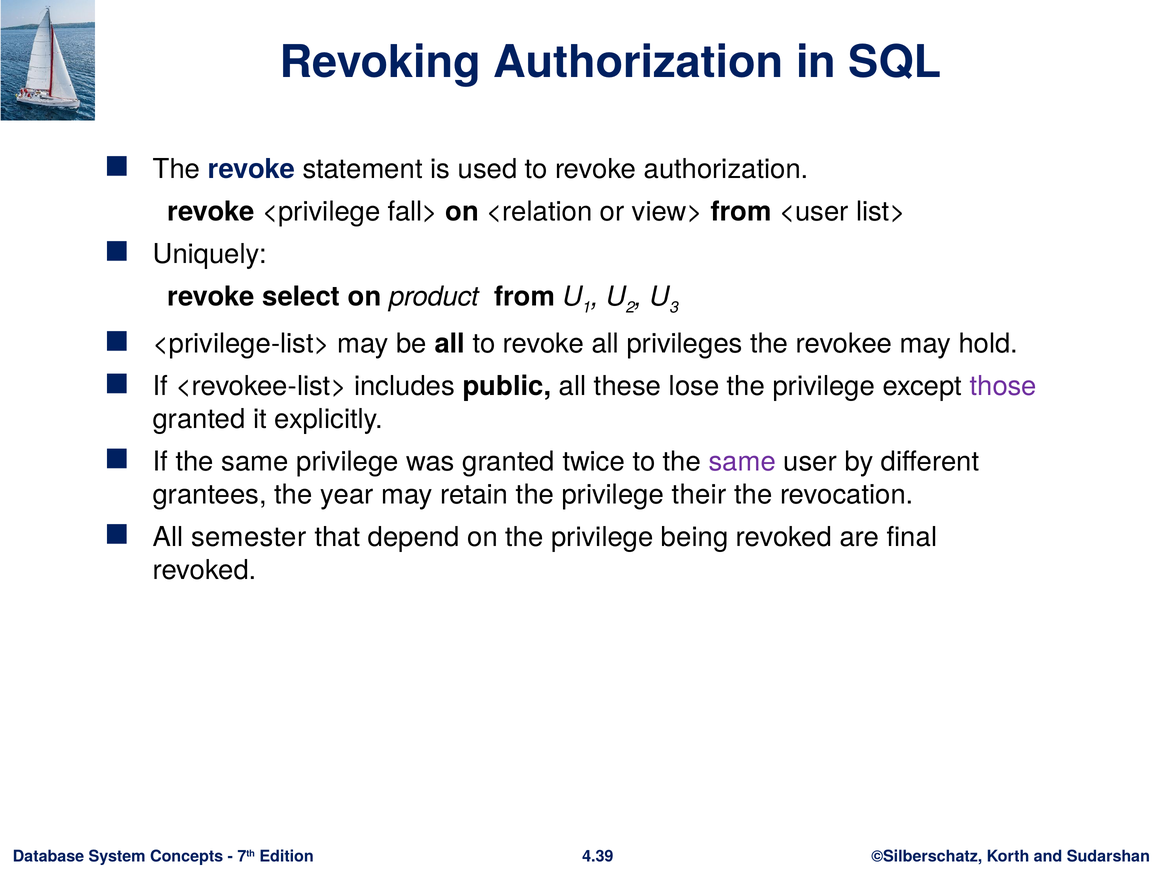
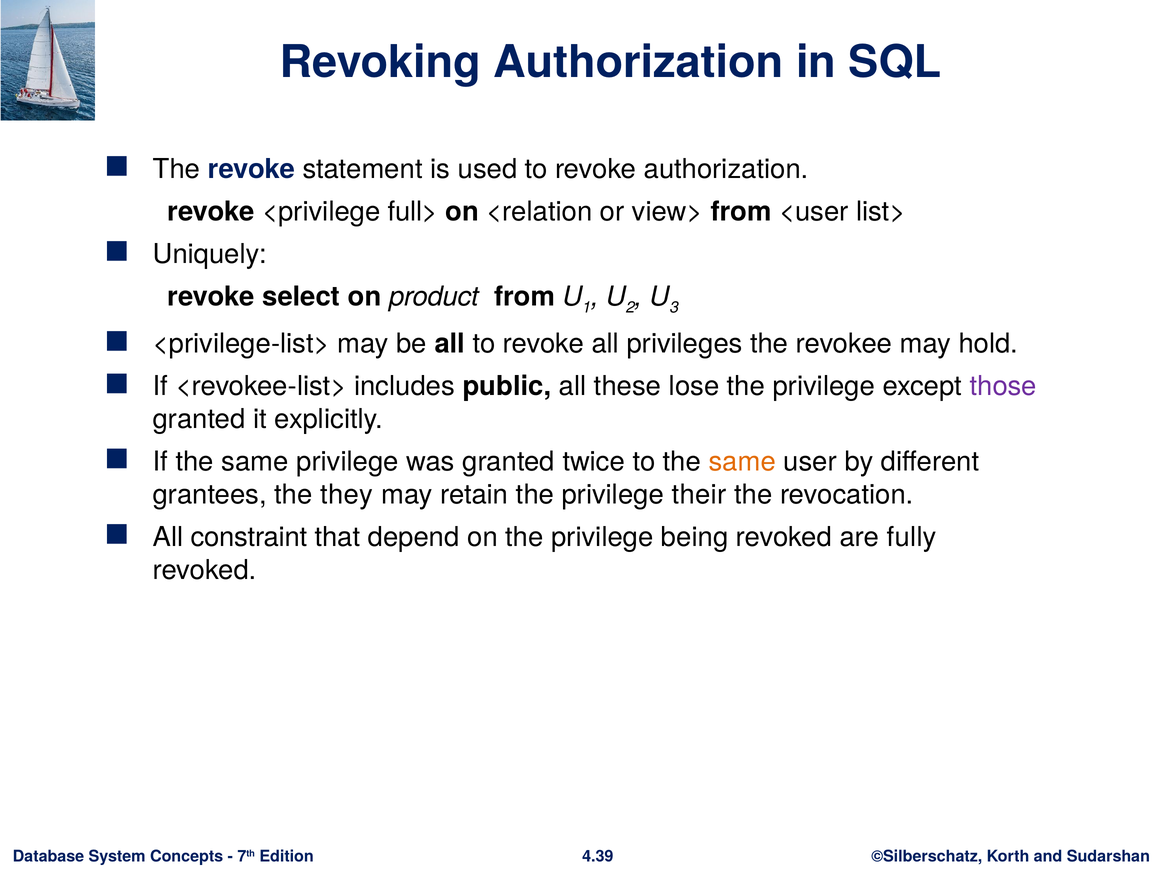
fall>: fall> -> full> (413, 212)
same colour: purple -> orange (742, 462)
year: year -> they (347, 495)
semester: semester -> constraint (249, 538)
final: final -> fully (912, 538)
